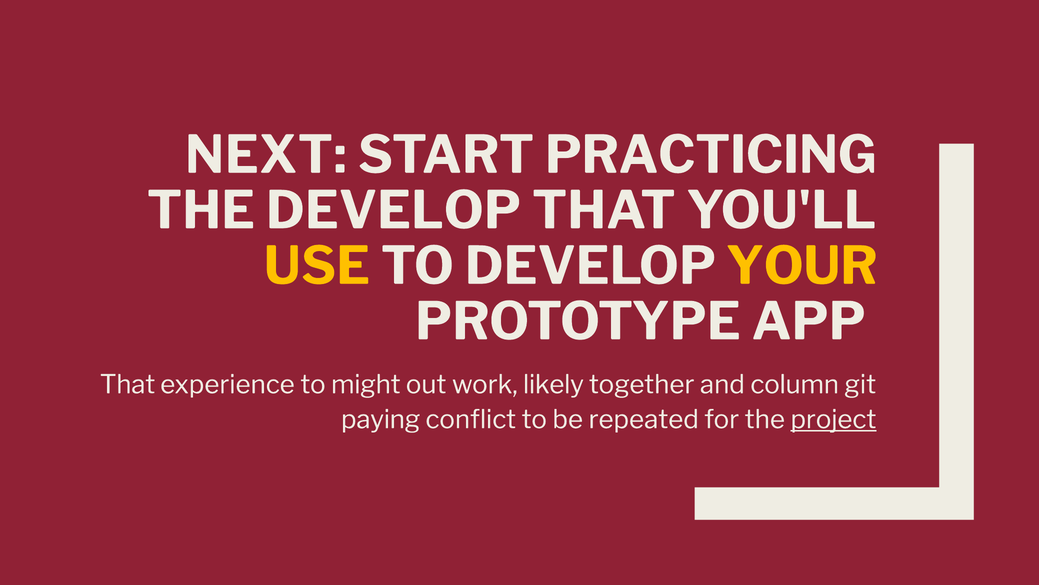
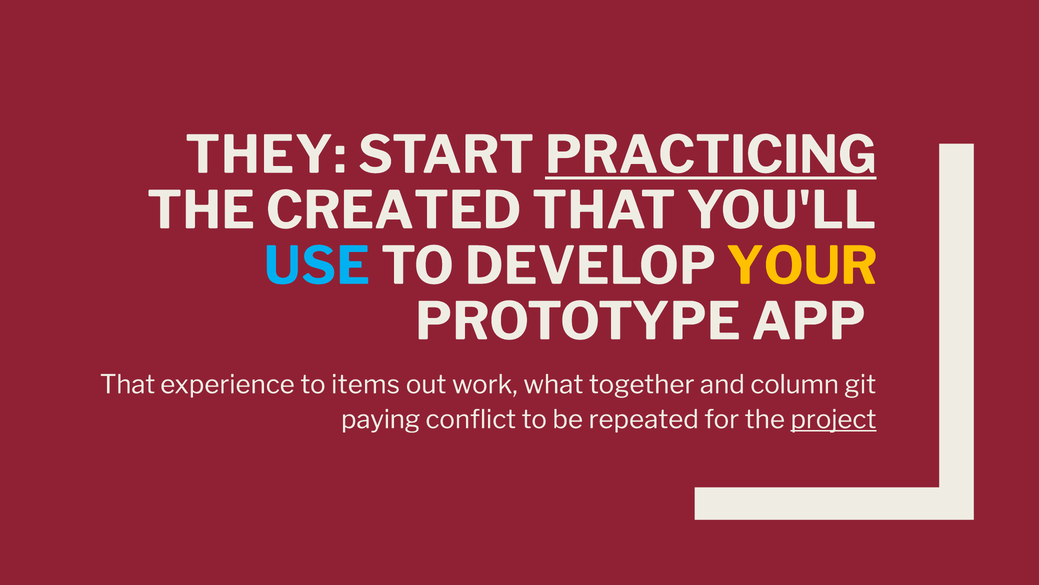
NEXT: NEXT -> THEY (266, 155)
PRACTICING underline: none -> present (711, 155)
THE DEVELOP: DEVELOP -> CREATED (394, 211)
USE colour: yellow -> light blue (317, 266)
might: might -> items (366, 384)
likely: likely -> what (553, 384)
